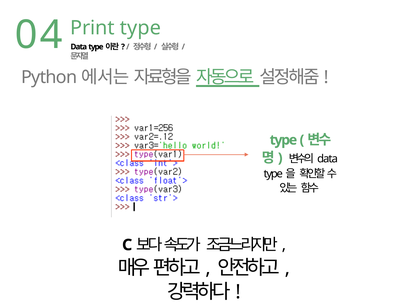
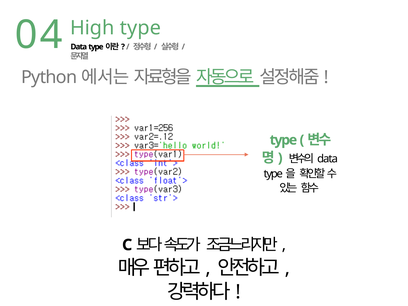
Print: Print -> High (92, 28)
